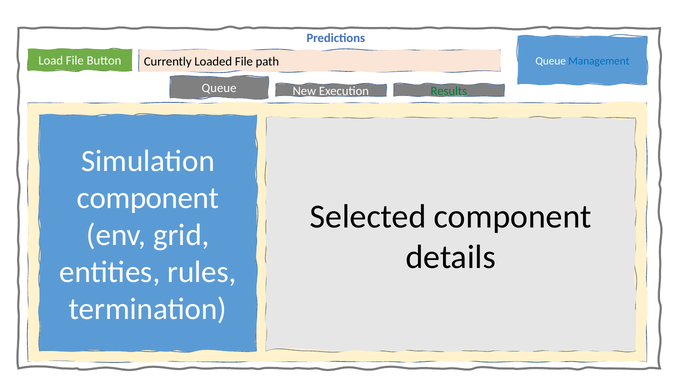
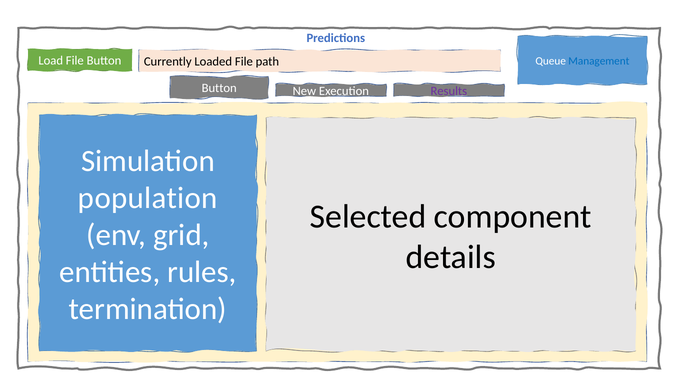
Queue: Queue -> Button (219, 88)
Results colour: green -> purple (449, 91)
component: component -> population (148, 198)
